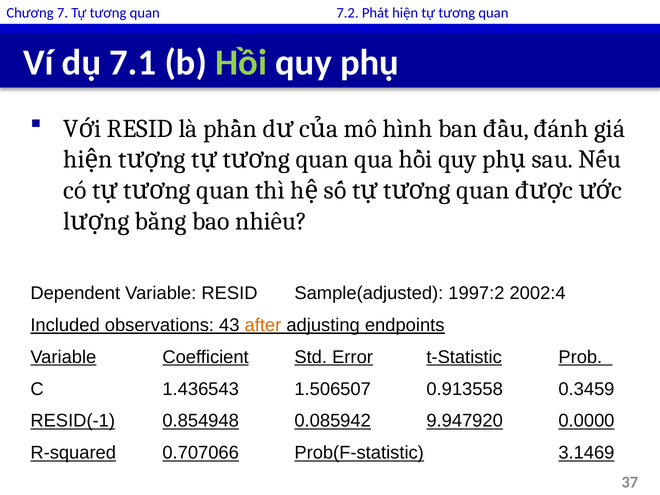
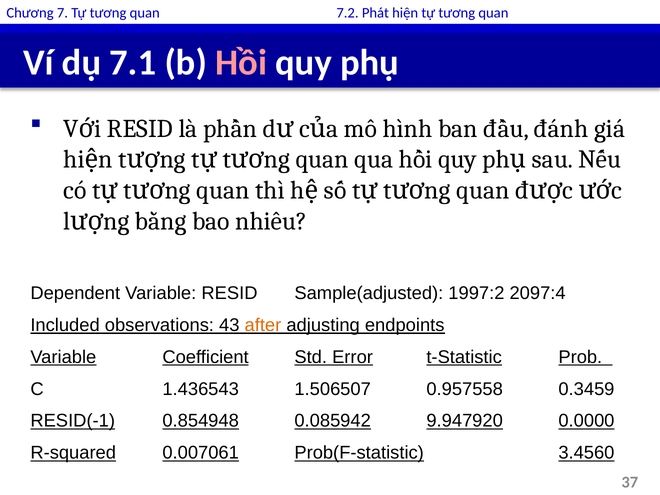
Hồi colour: light green -> pink (241, 63)
2002:4: 2002:4 -> 2097:4 (538, 293)
0.913558: 0.913558 -> 0.957558 (465, 389)
0.707066: 0.707066 -> 0.007061 (201, 453)
3.1469: 3.1469 -> 3.4560 (586, 453)
